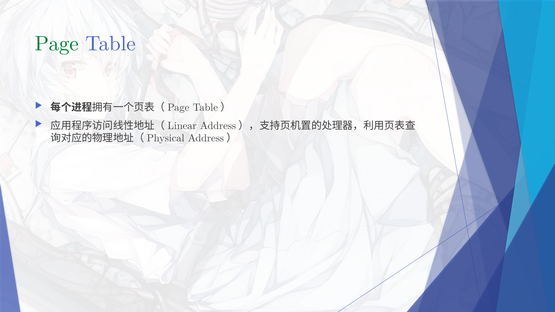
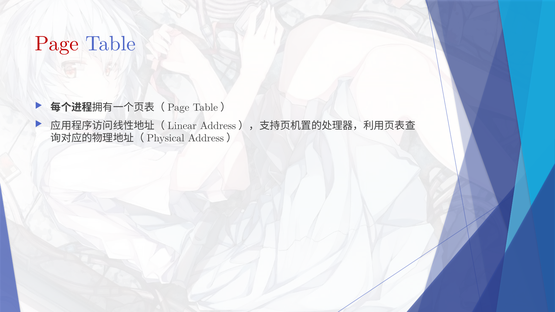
Page colour: green -> red (57, 44)
